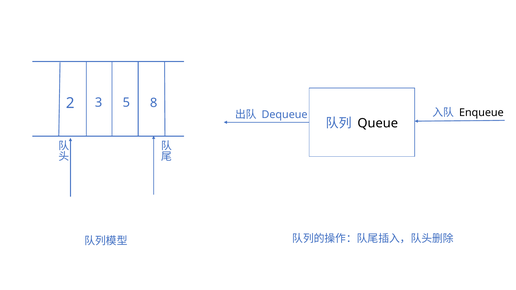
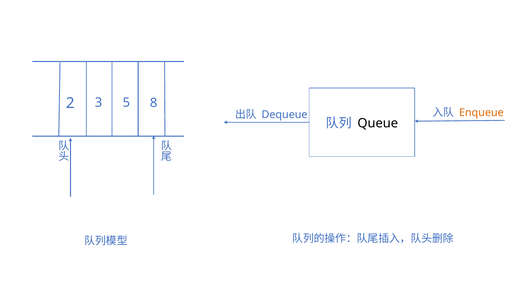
Enqueue colour: black -> orange (481, 113)
